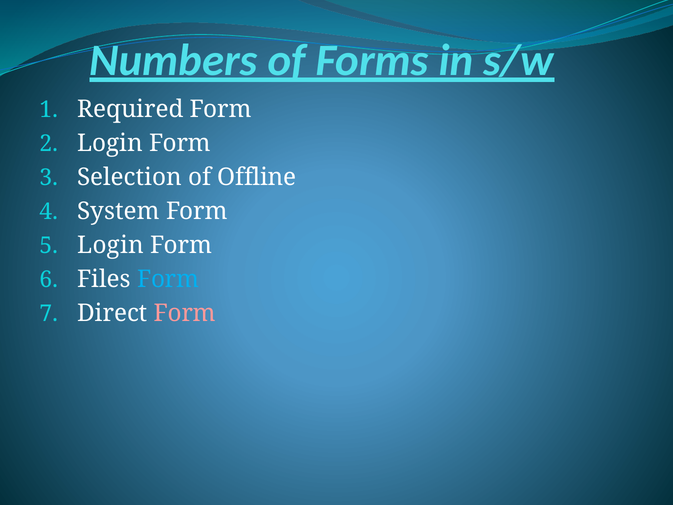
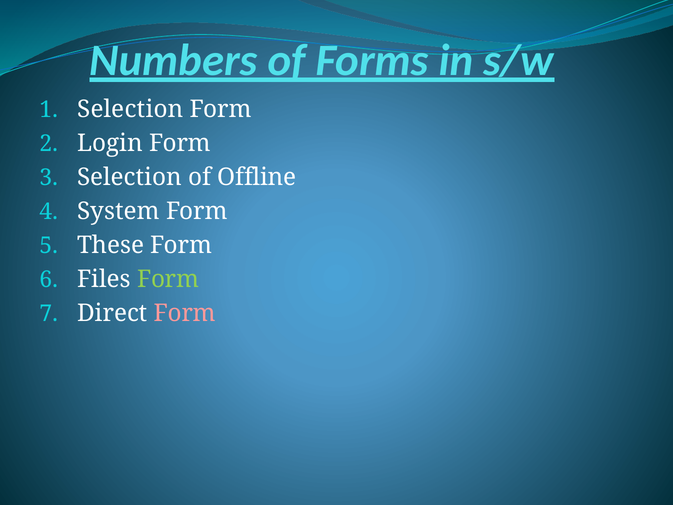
Required: Required -> Selection (130, 109)
Login: Login -> These (111, 245)
Form colour: light blue -> light green (168, 279)
